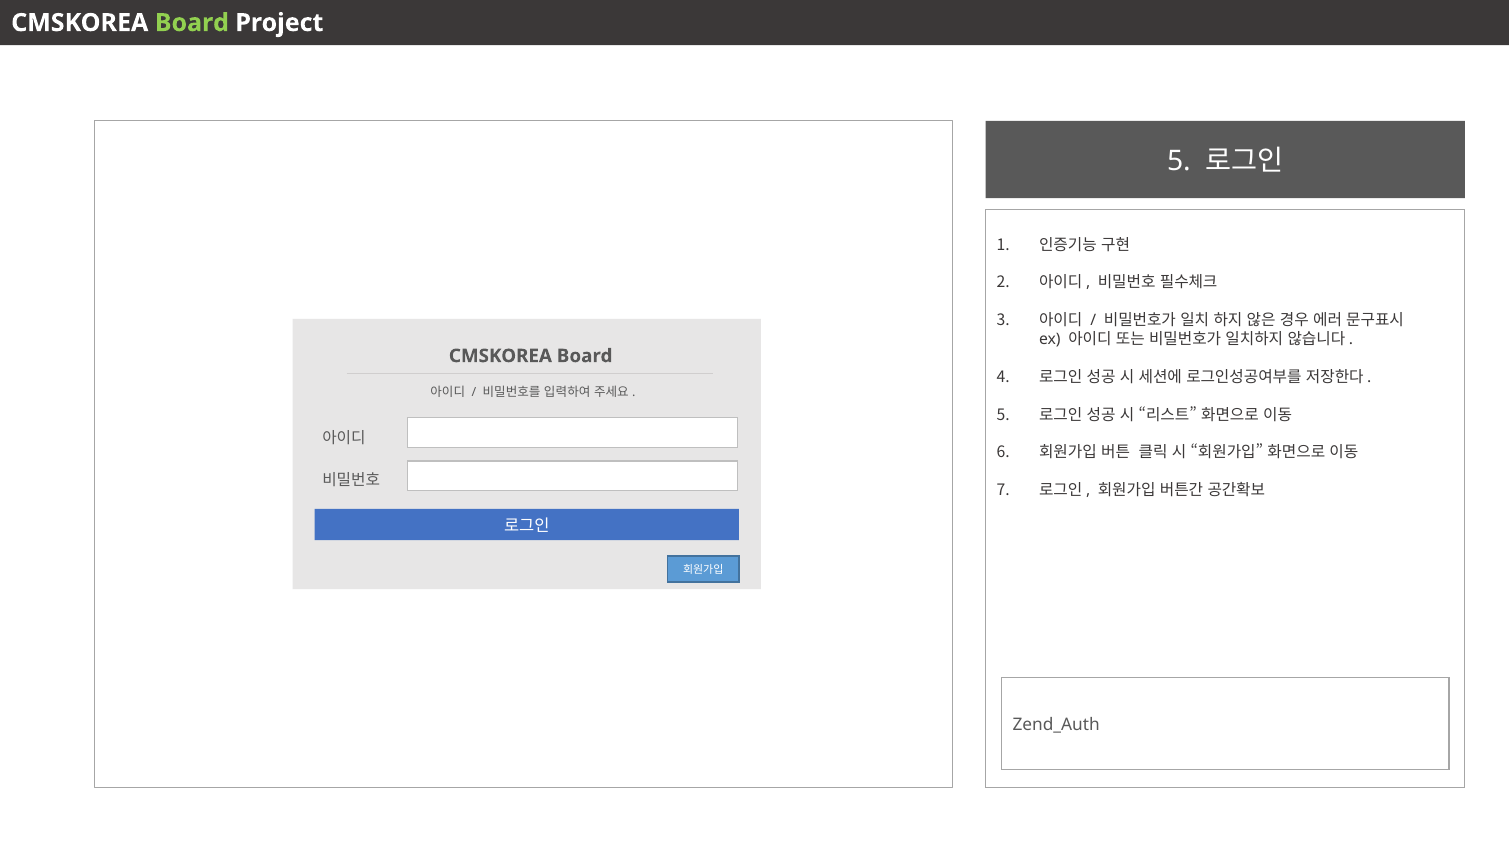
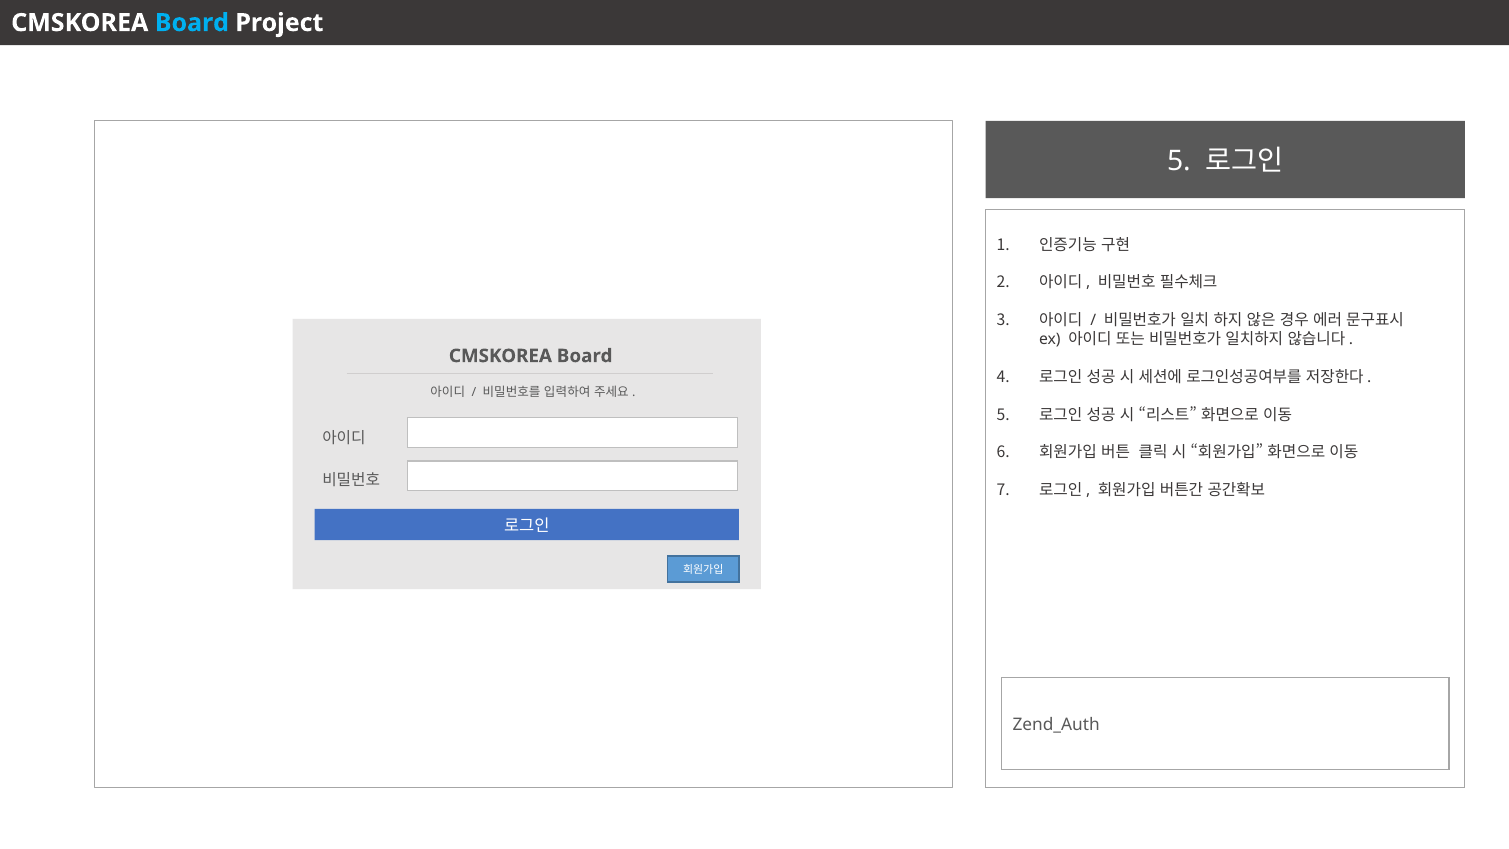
Board colour: light green -> light blue (192, 23)
